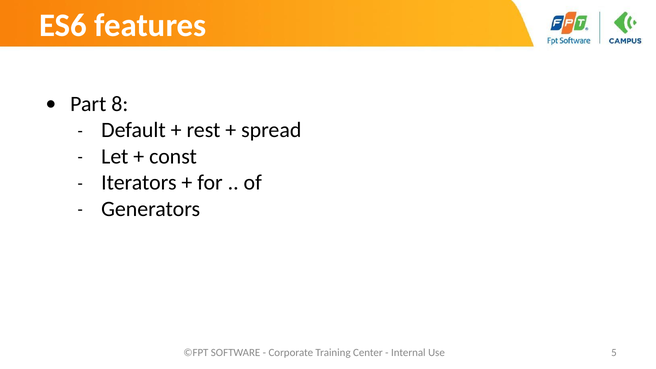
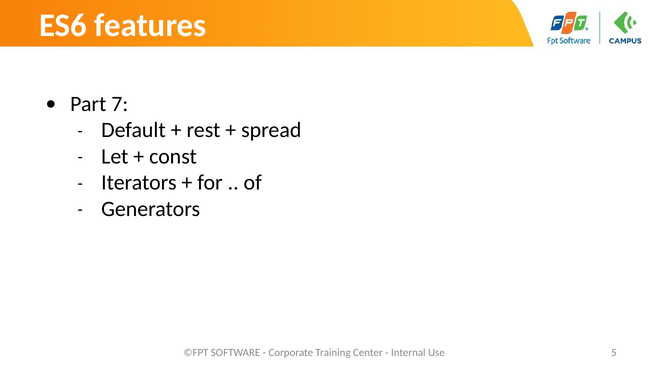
8: 8 -> 7 (120, 104)
